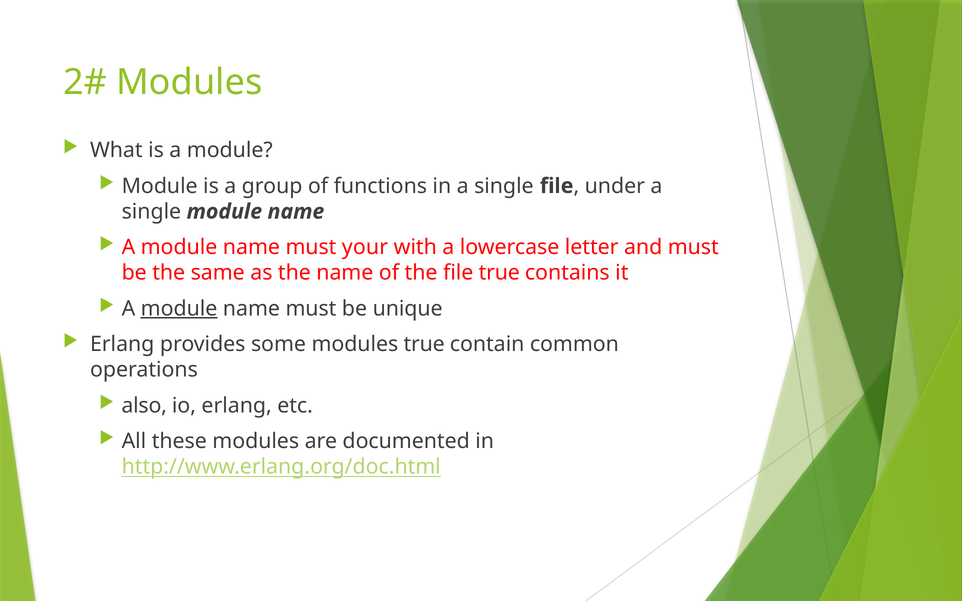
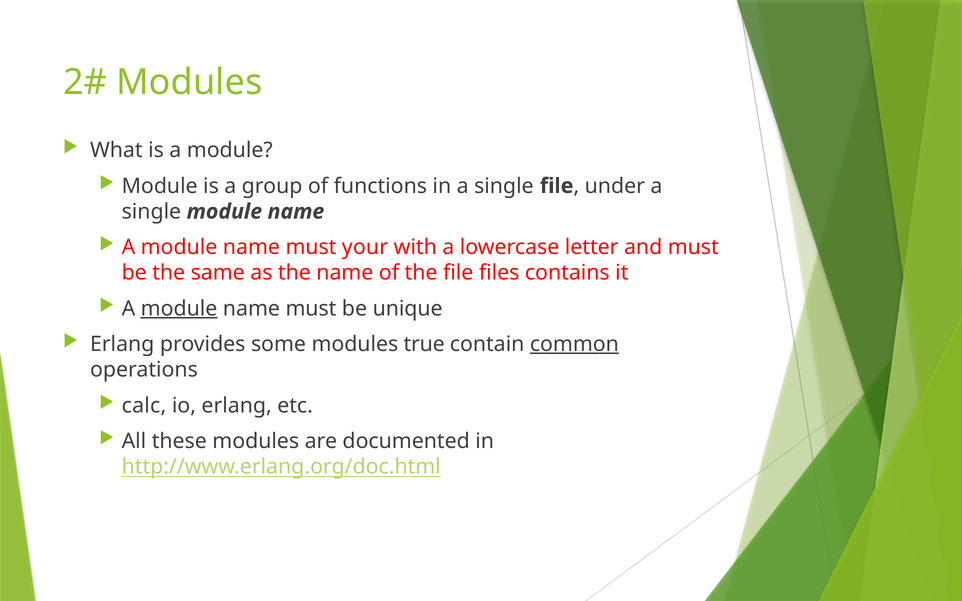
file true: true -> files (499, 273)
common underline: none -> present (574, 344)
also: also -> calc (144, 406)
